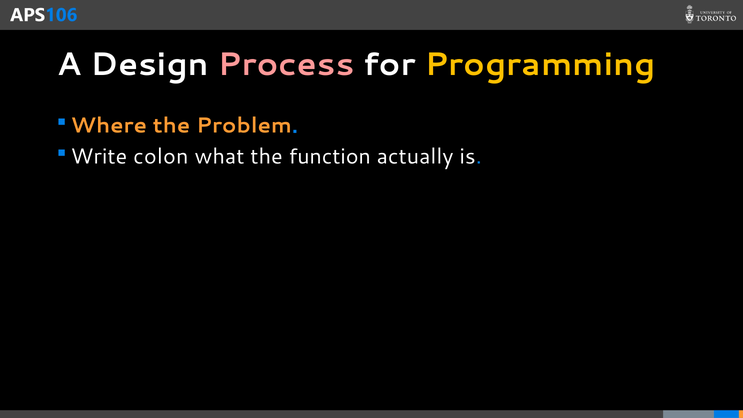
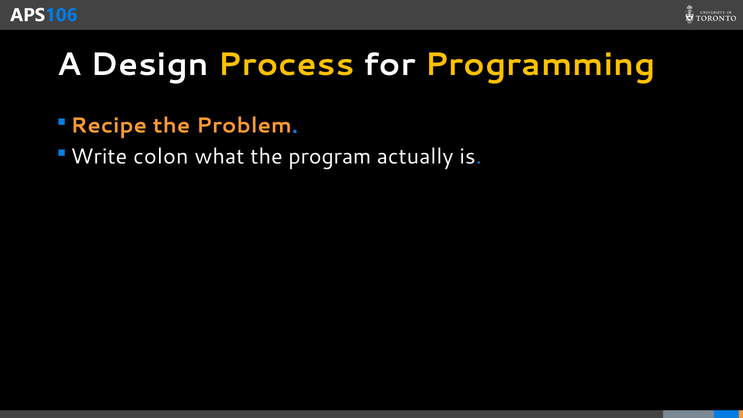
Process colour: pink -> yellow (286, 64)
Where: Where -> Recipe (109, 126)
function: function -> program (330, 157)
